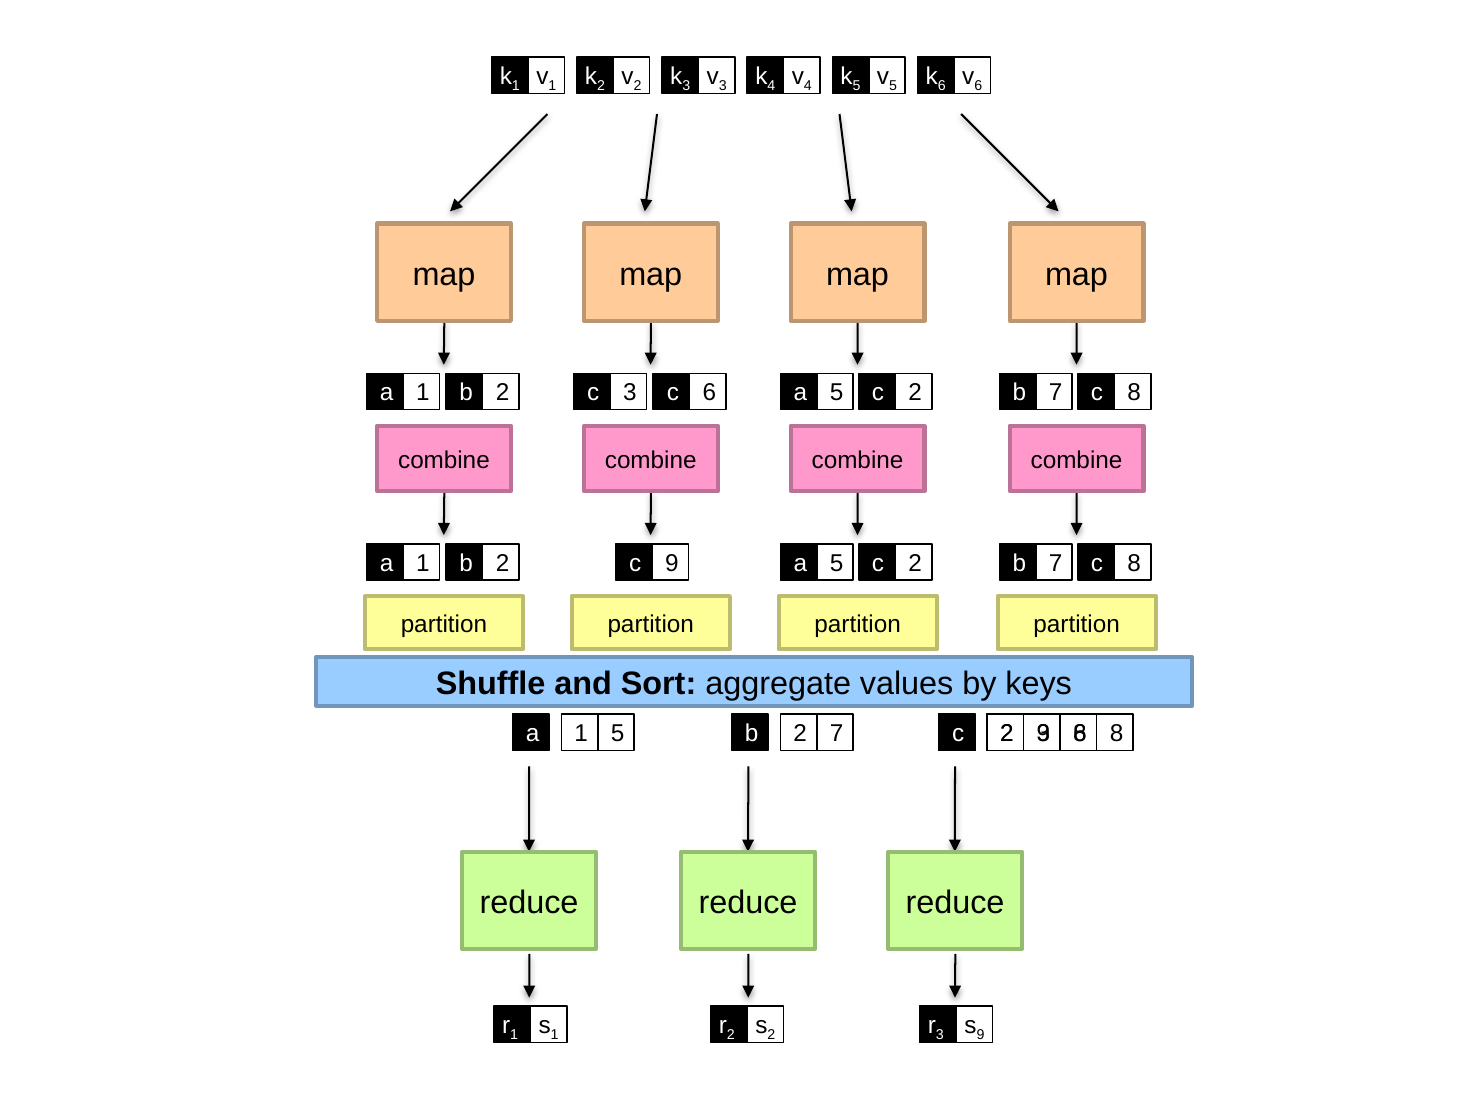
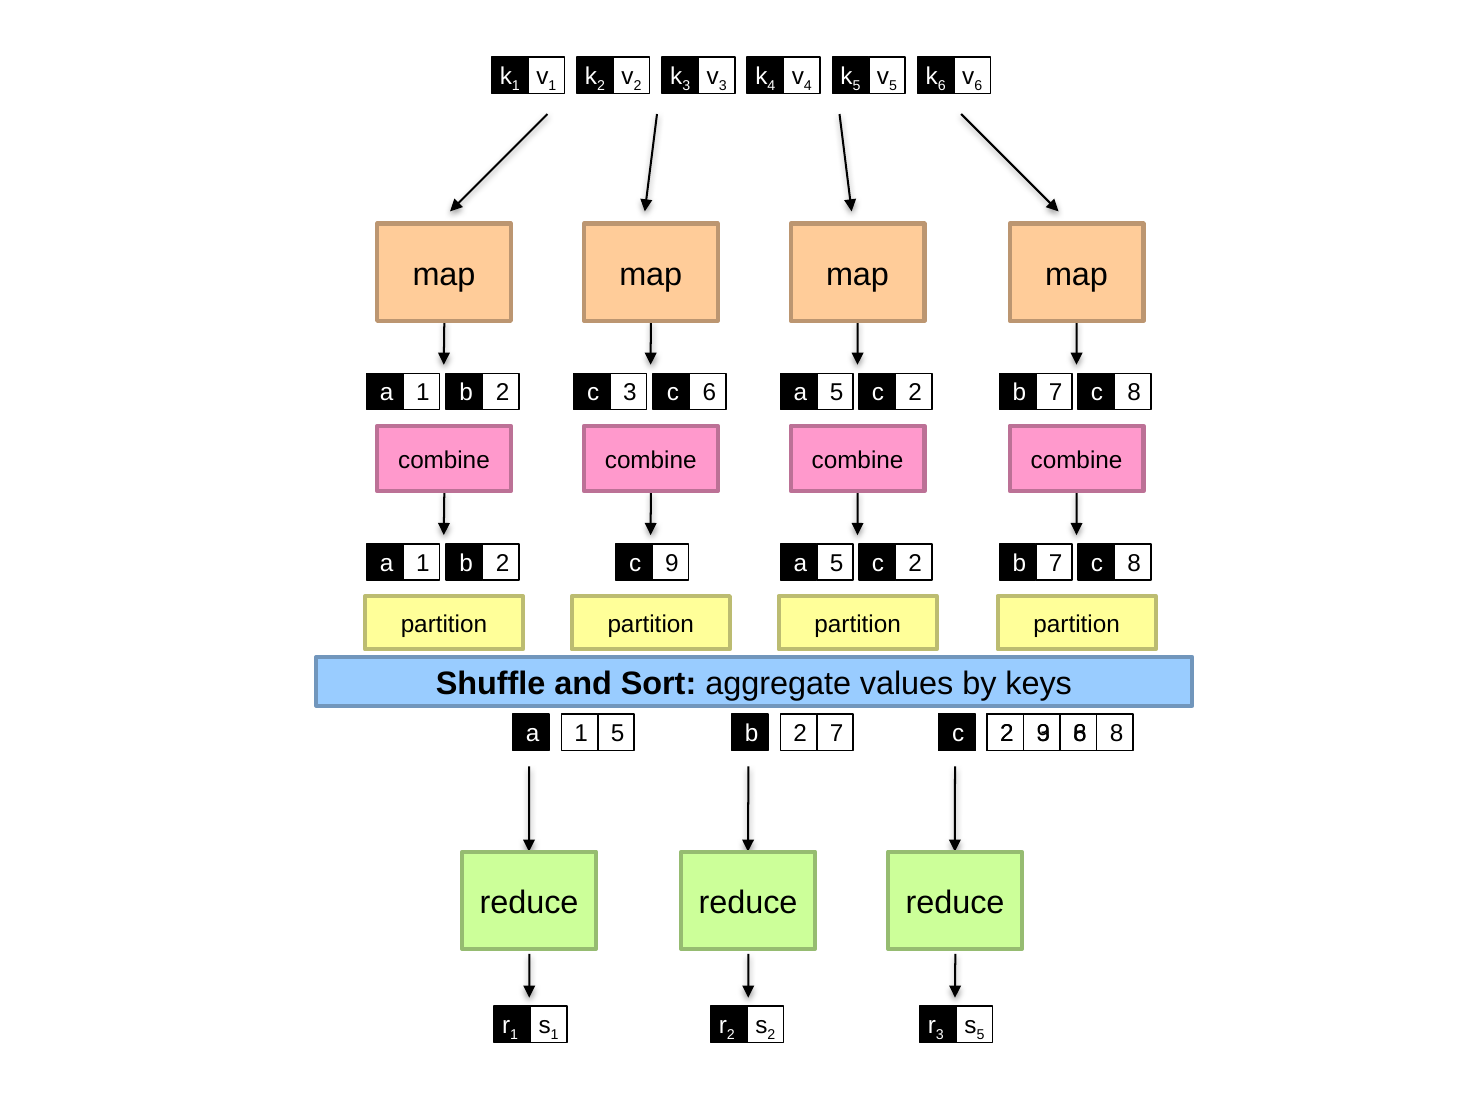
9: 9 -> 5 (981, 1035)
